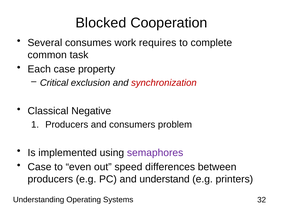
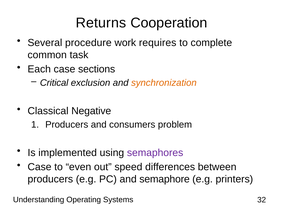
Blocked: Blocked -> Returns (101, 23)
consumes: consumes -> procedure (88, 43)
property: property -> sections (97, 69)
synchronization colour: red -> orange (164, 83)
understand: understand -> semaphore (165, 179)
